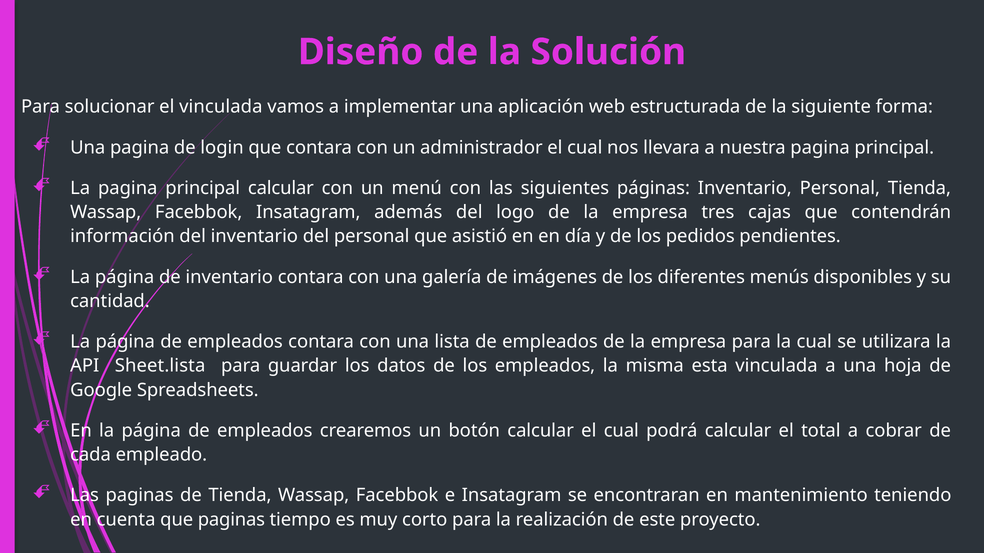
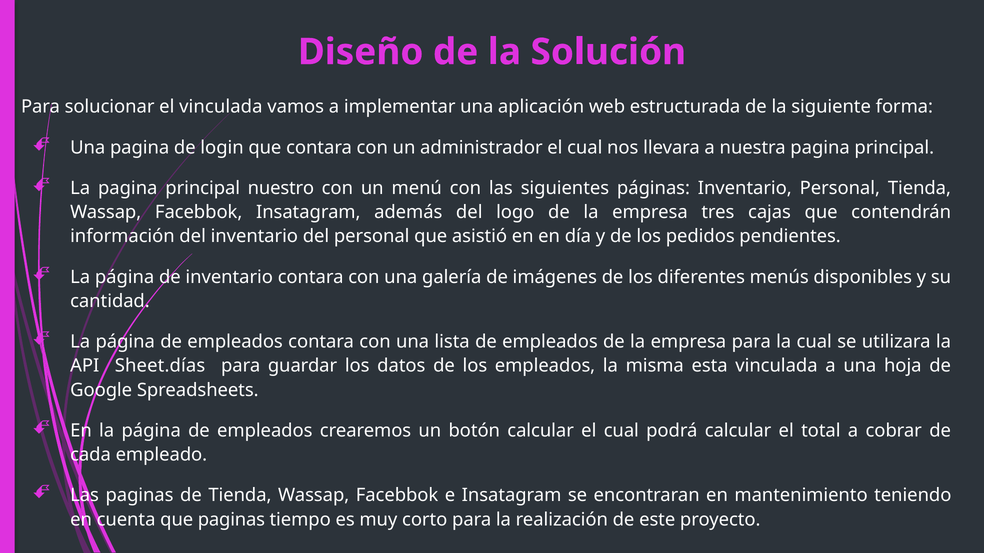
principal calcular: calcular -> nuestro (281, 188)
Sheet.lista: Sheet.lista -> Sheet.días (160, 366)
